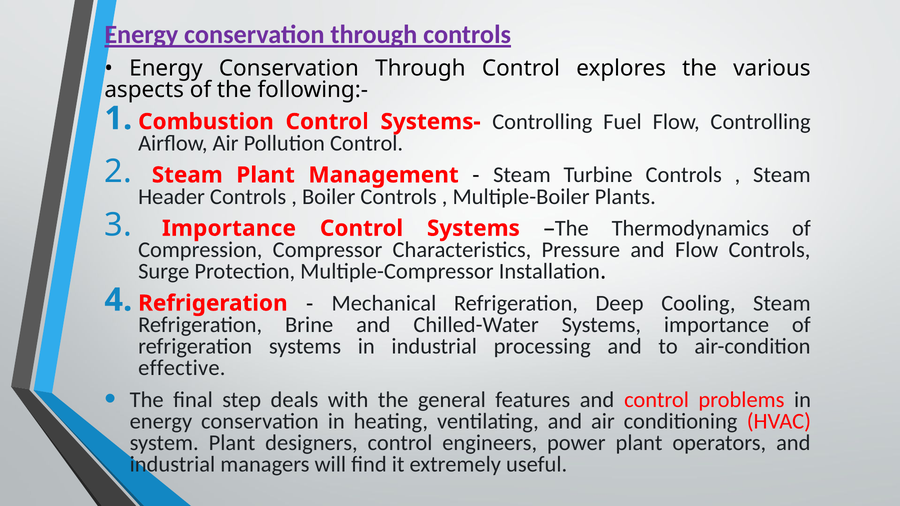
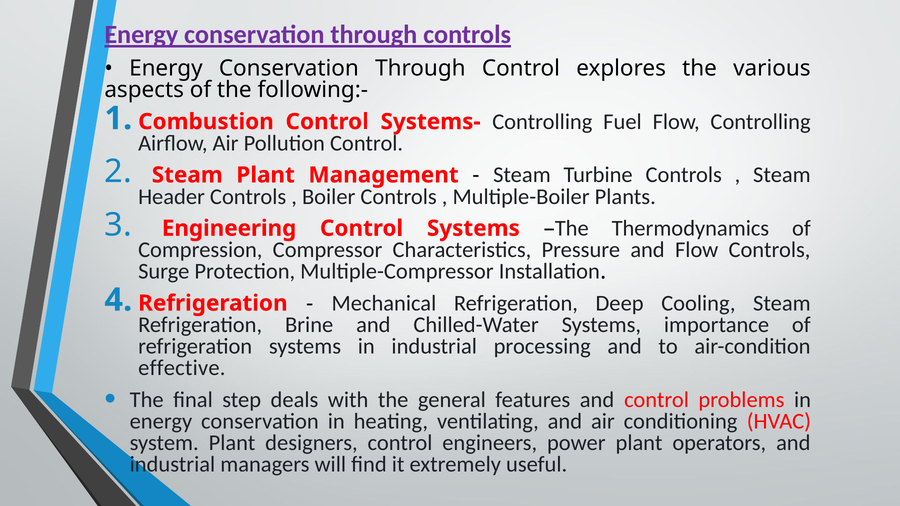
Importance: Importance -> Engineering (229, 228)
